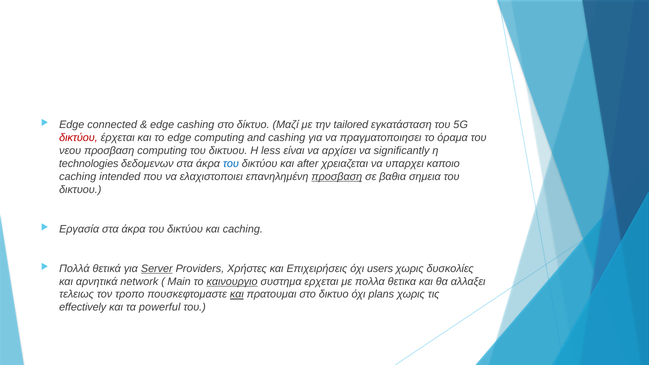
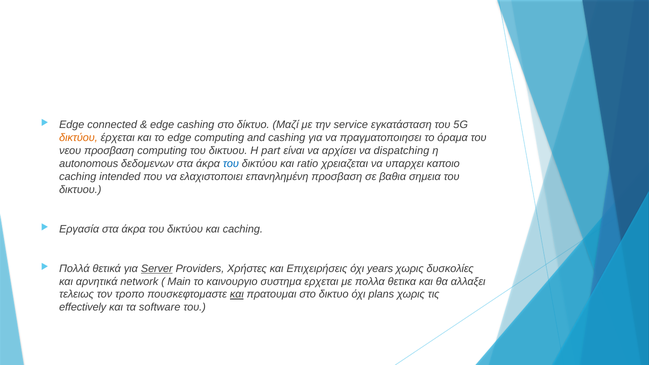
tailored: tailored -> service (351, 125)
δικτύου colour: red -> orange (78, 138)
less: less -> part (271, 151)
significantly: significantly -> dispatching (402, 151)
technologies: technologies -> autonomous (89, 164)
after: after -> ratio (308, 164)
προσβαση underline: present -> none (337, 177)
users: users -> years (380, 269)
καινουργιο underline: present -> none (232, 281)
powerful: powerful -> software (160, 307)
